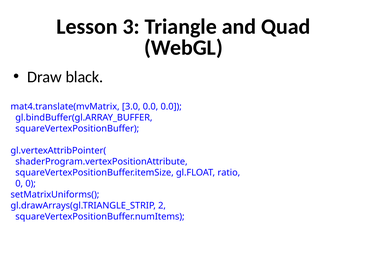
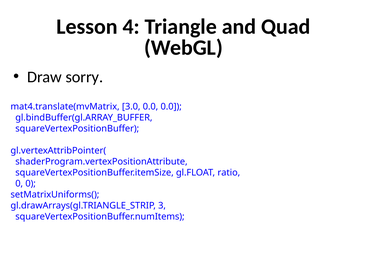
3: 3 -> 4 (131, 27)
black: black -> sorry (84, 77)
2: 2 -> 3 (162, 206)
